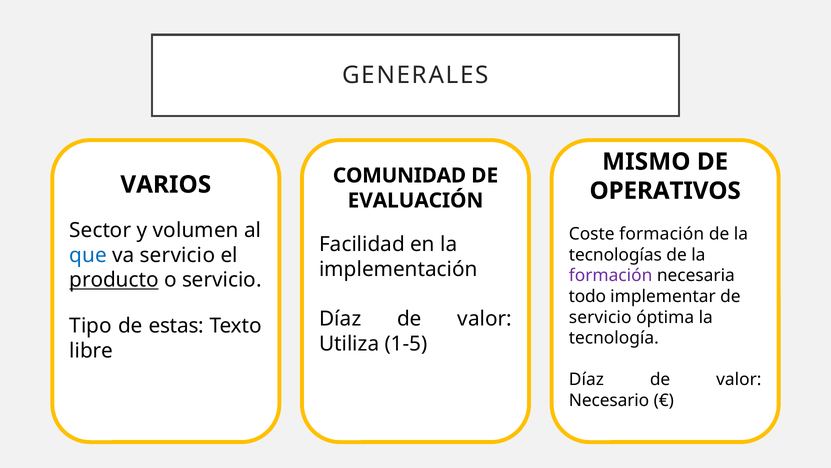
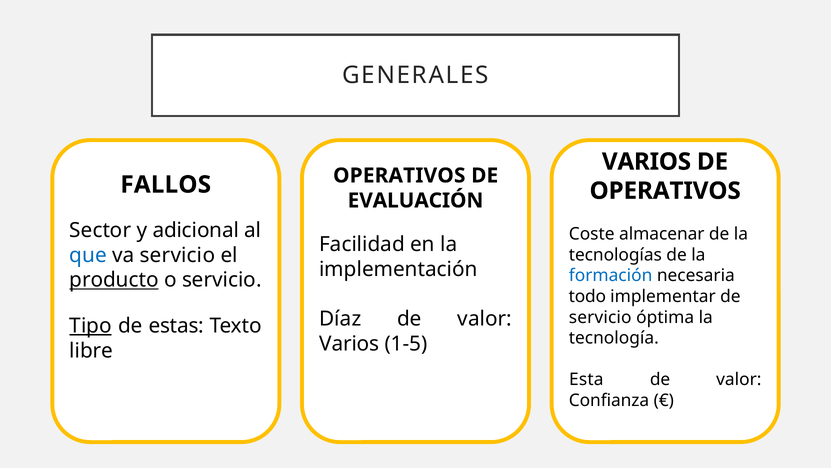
MISMO: MISMO -> VARIOS (646, 162)
COMUNIDAD: COMUNIDAD -> OPERATIVOS (399, 175)
VARIOS: VARIOS -> FALLOS (166, 184)
volumen: volumen -> adicional (196, 230)
Coste formación: formación -> almacenar (662, 234)
formación colour: purple -> blue (611, 275)
Tipo underline: none -> present (91, 325)
Utiliza: Utiliza -> Varios (349, 344)
Díaz: Díaz -> Esta (586, 379)
Necesario: Necesario -> Confianza (609, 400)
